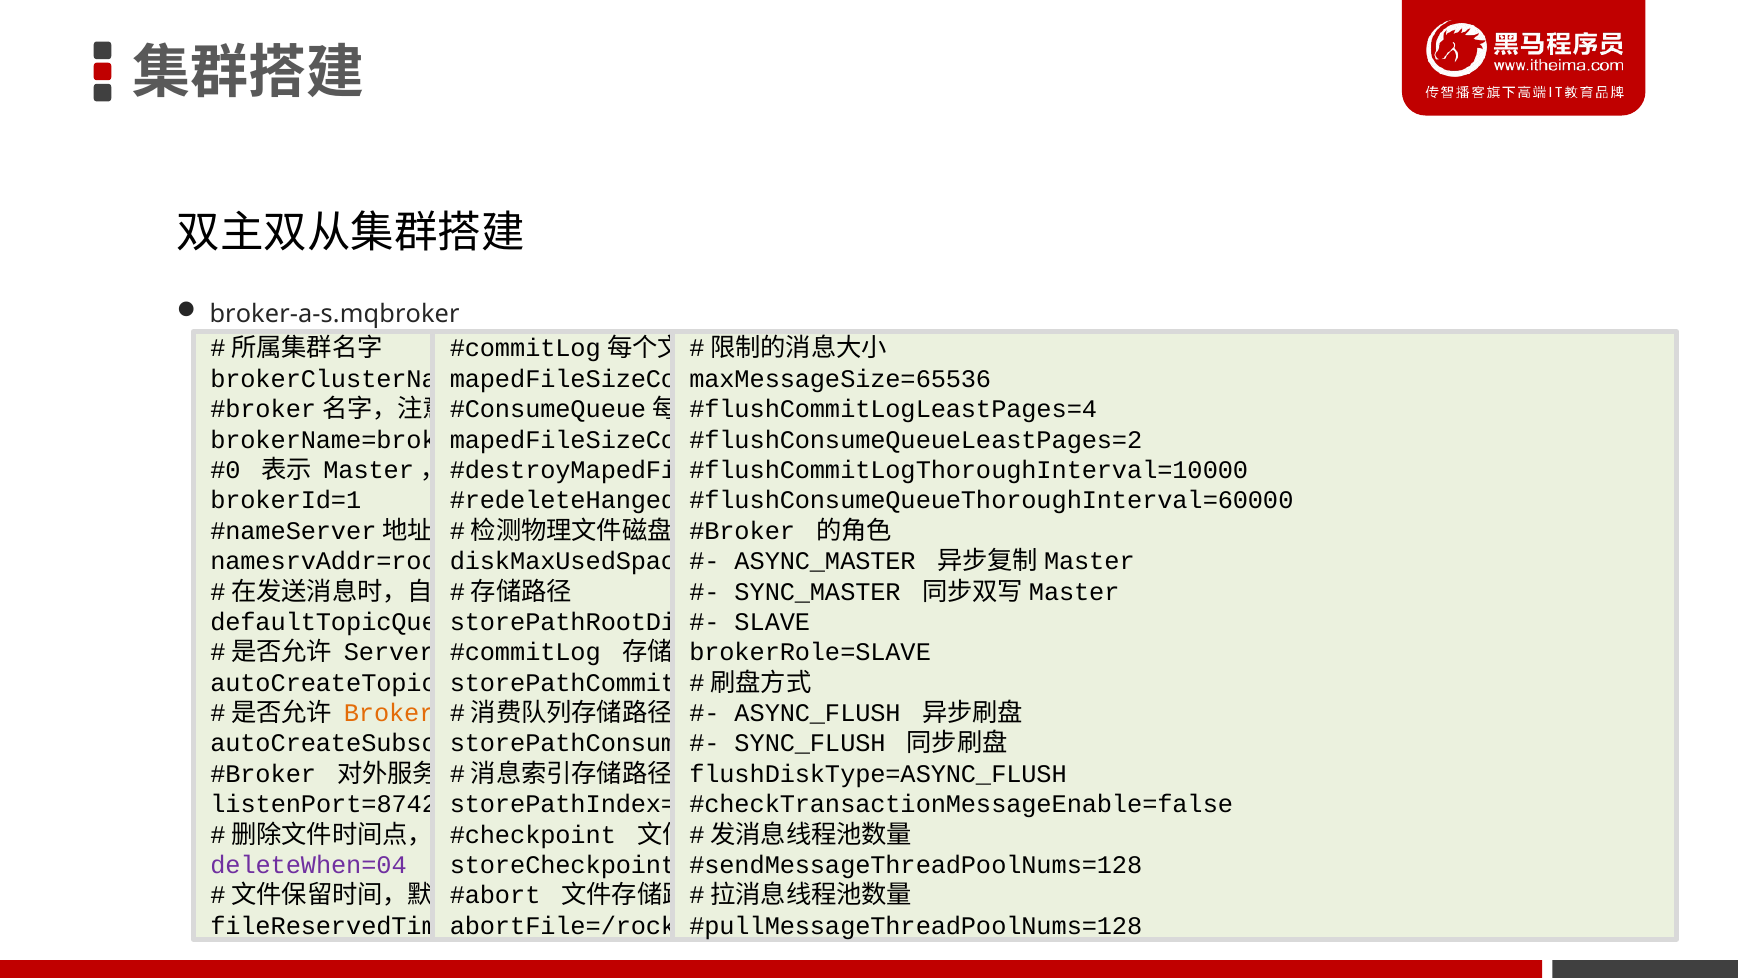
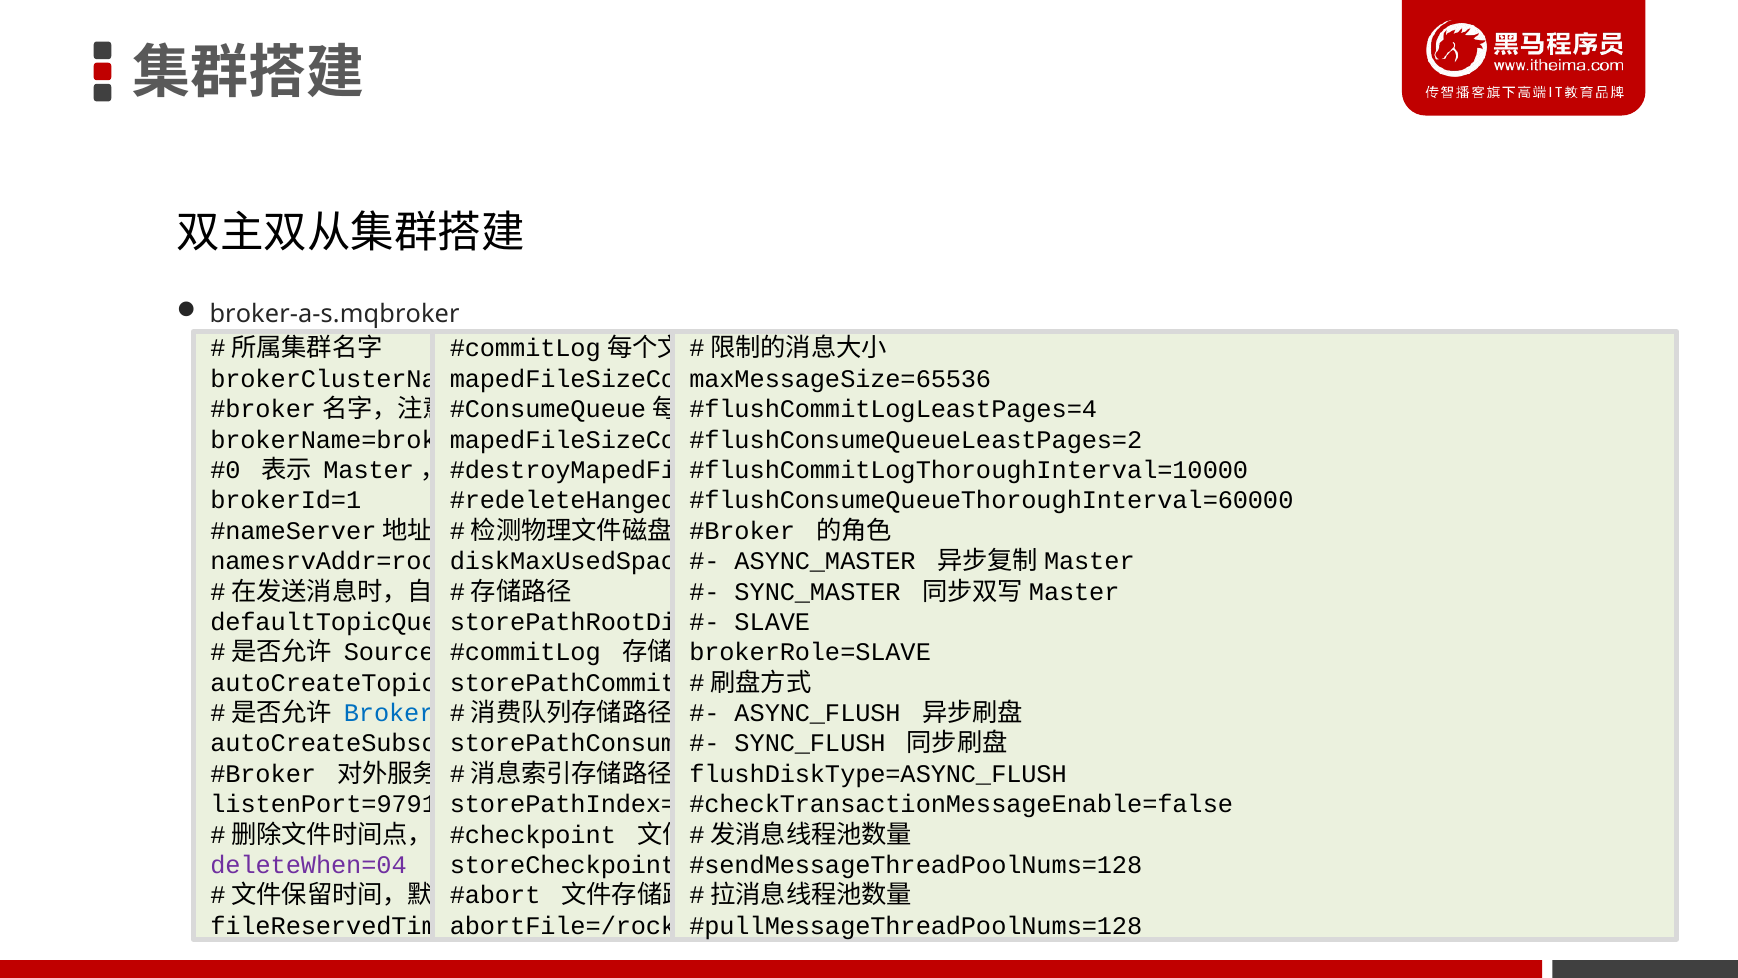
Server: Server -> Source (389, 652)
Broker colour: orange -> blue (389, 713)
listenPort=87420: listenPort=87420 -> listenPort=97912 (331, 804)
